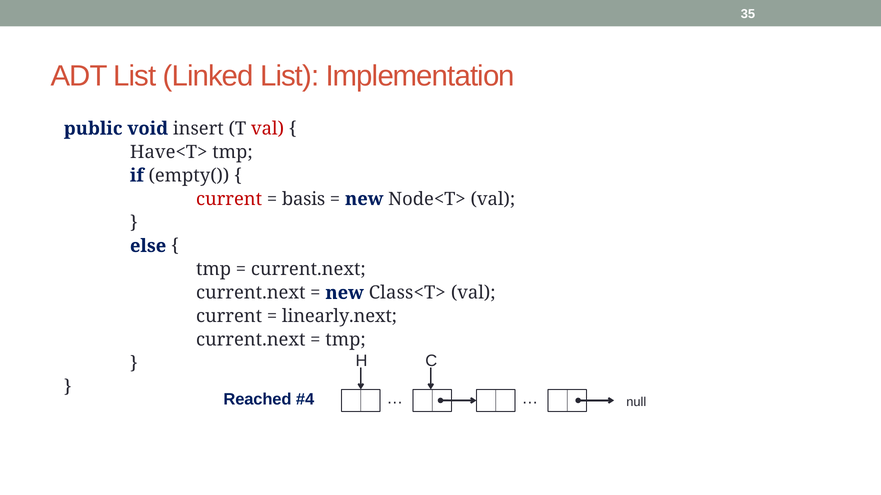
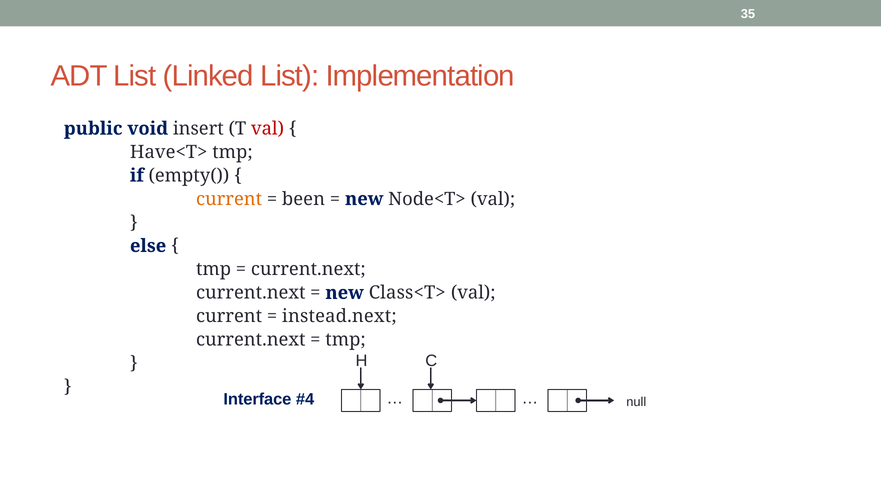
current colour: red -> orange (229, 199)
basis: basis -> been (303, 199)
linearly.next: linearly.next -> instead.next (339, 317)
Reached: Reached -> Interface (257, 400)
